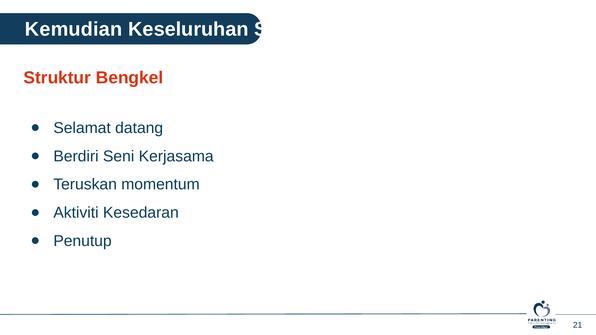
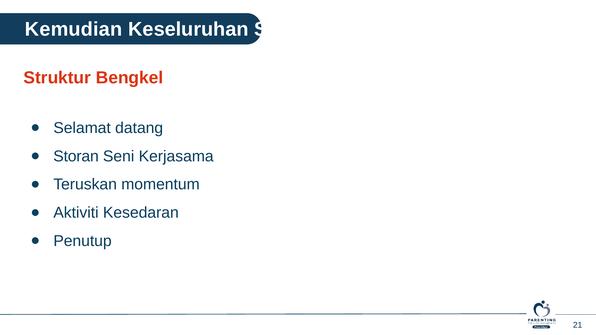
Berdiri: Berdiri -> Storan (76, 156)
